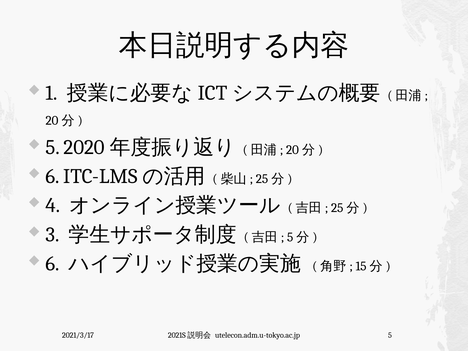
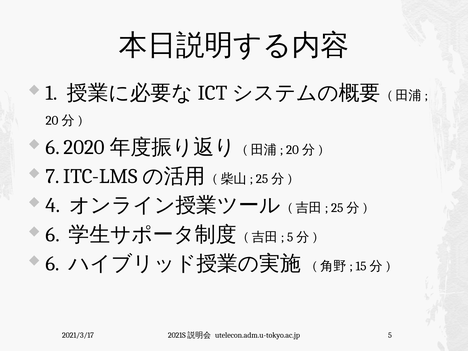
5: 5 -> 6 (53, 147)
6: 6 -> 7 (53, 176)
3: 3 -> 6 (53, 235)
